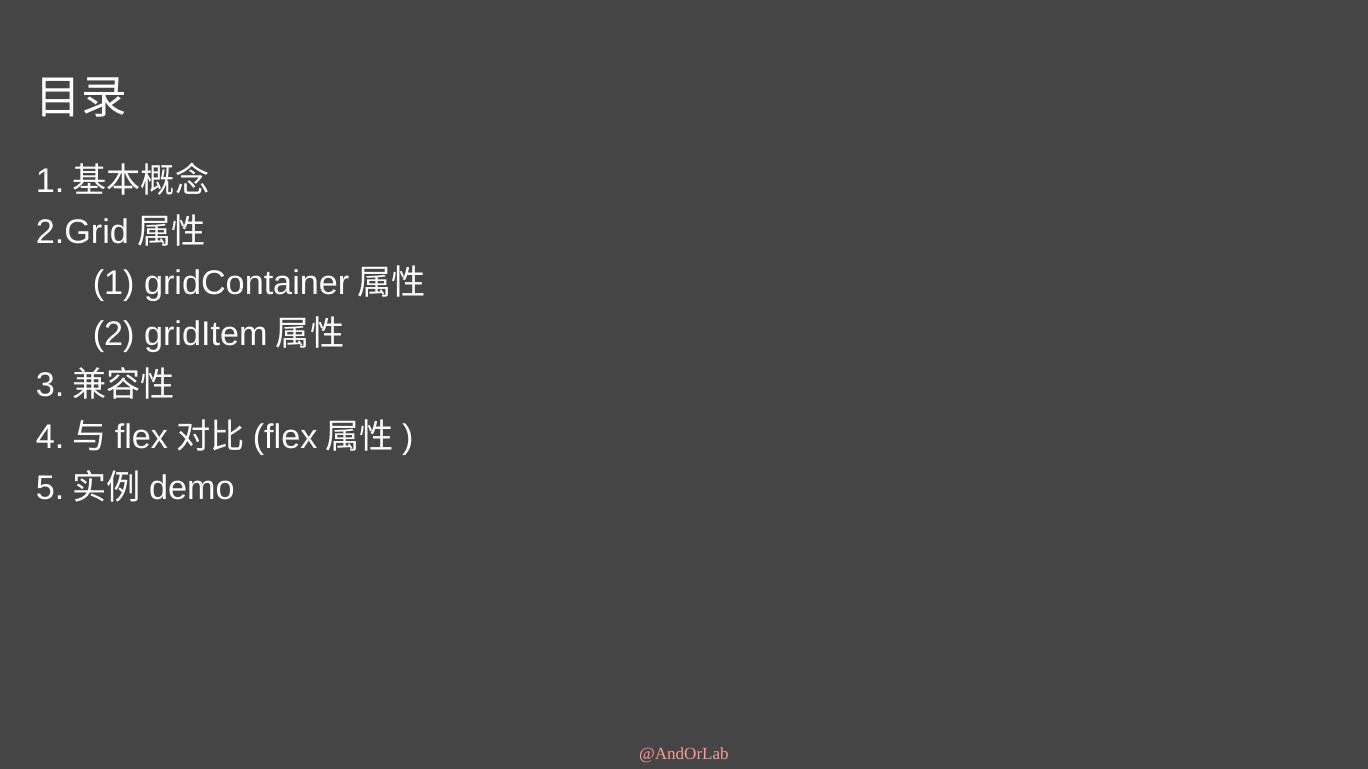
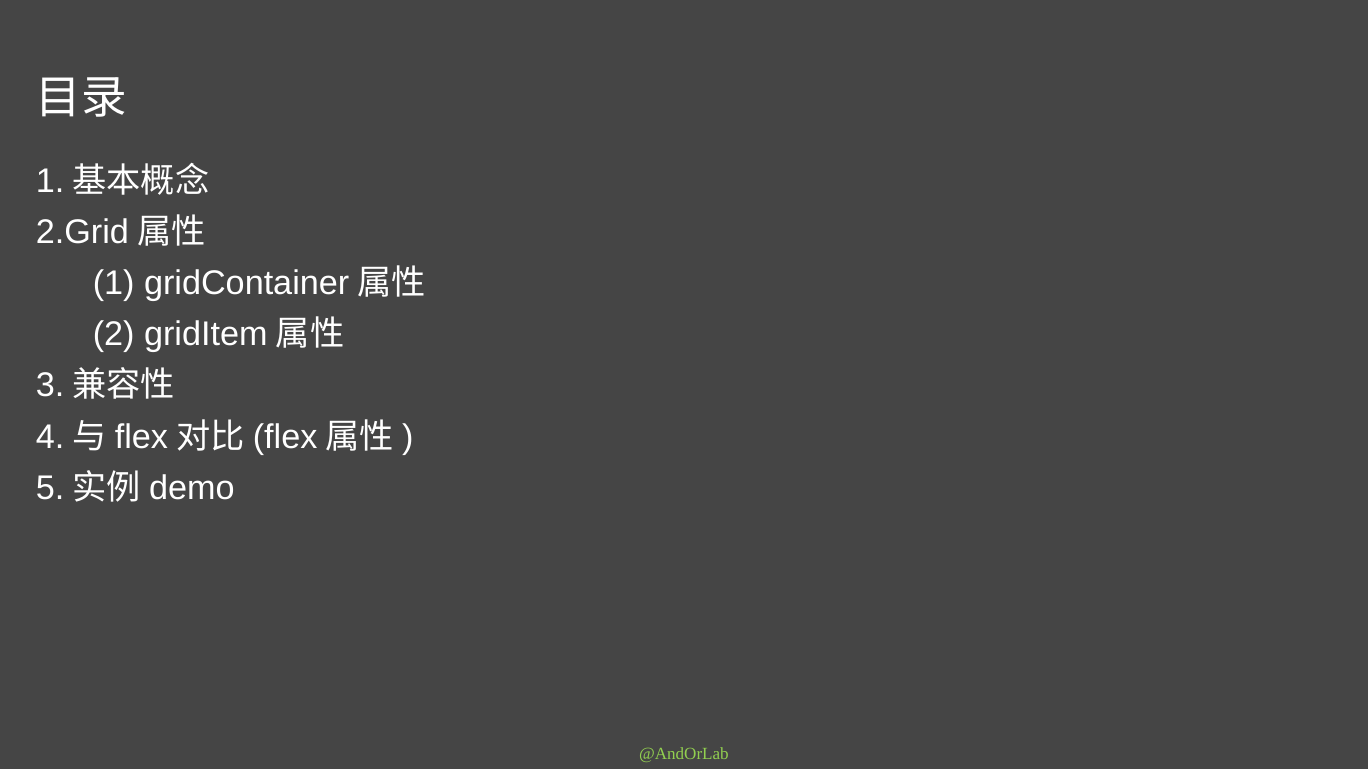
@AndOrLab colour: pink -> light green (684, 755)
